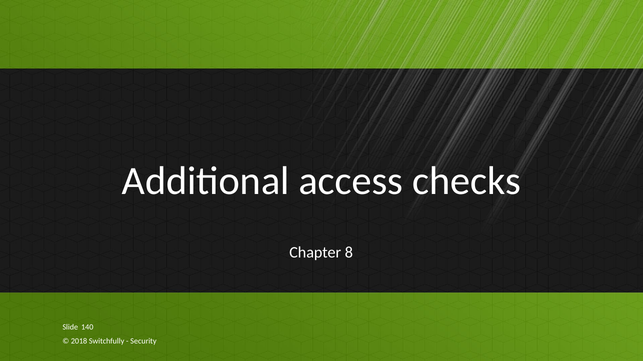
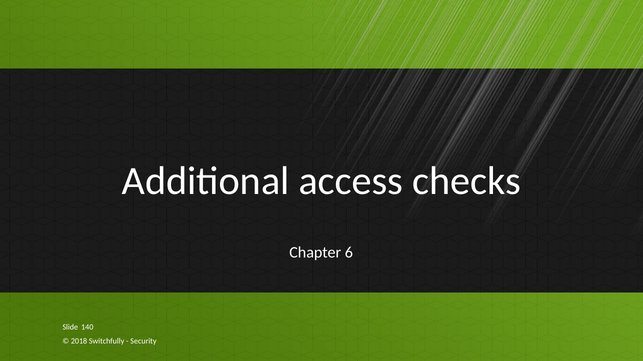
8: 8 -> 6 (349, 253)
